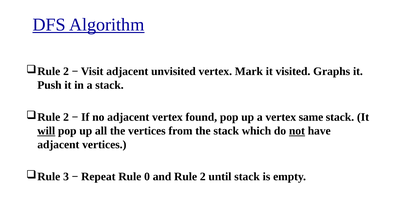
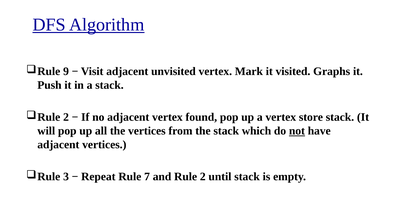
2: 2 -> 9 (66, 72)
same: same -> store (311, 118)
will underline: present -> none (46, 131)
0: 0 -> 7 (147, 177)
